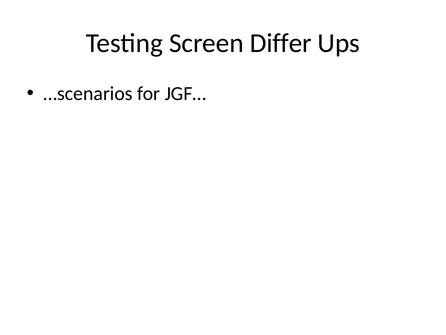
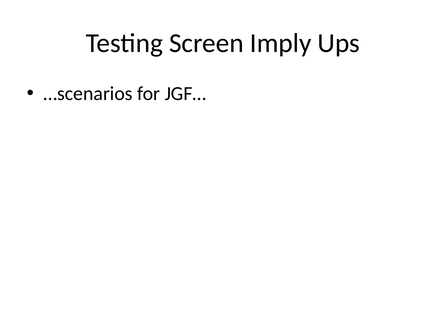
Differ: Differ -> Imply (281, 43)
